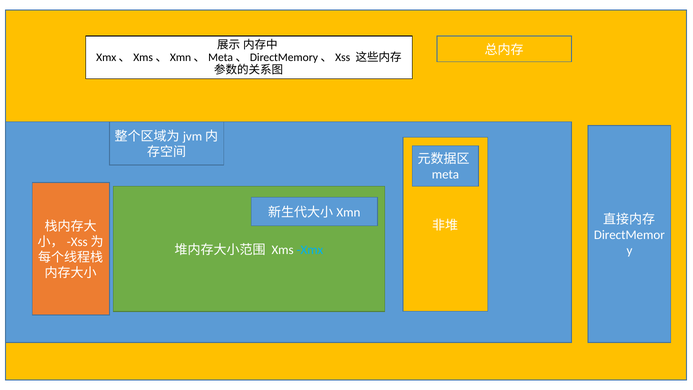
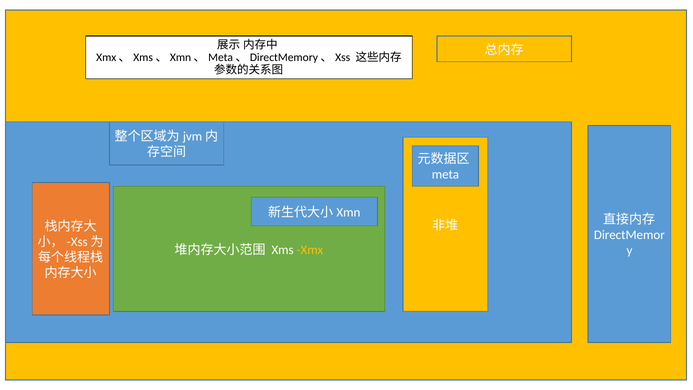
Xmx colour: light blue -> yellow (310, 250)
